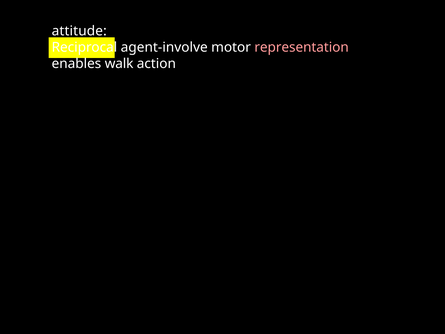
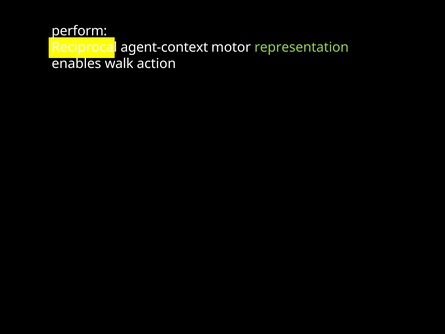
attitude: attitude -> perform (79, 31)
agent-involve: agent-involve -> agent-context (164, 47)
representation colour: pink -> light green (302, 47)
